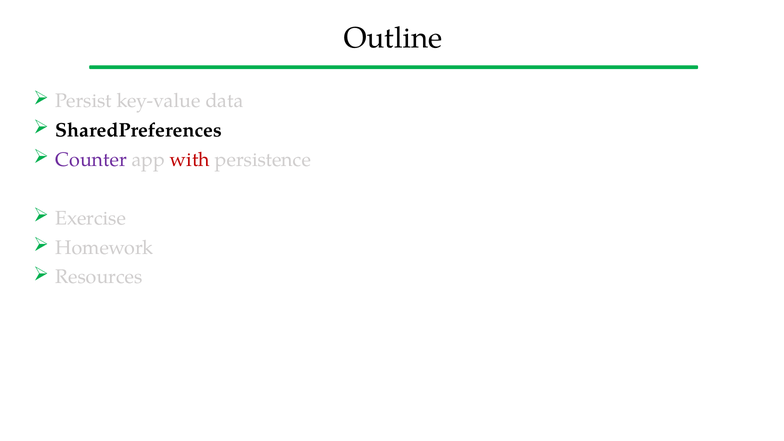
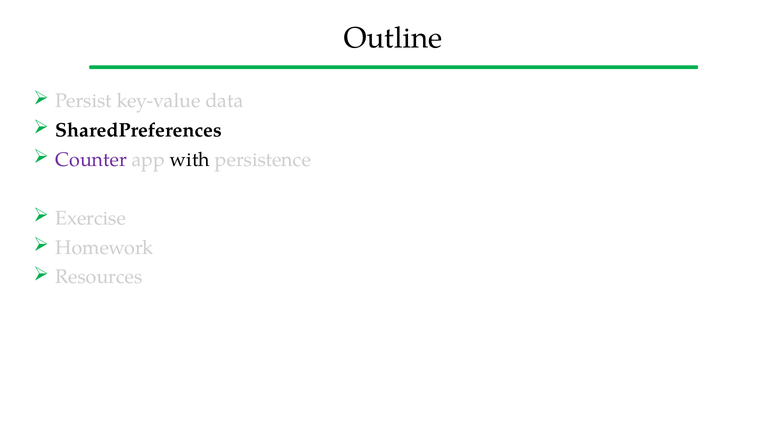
with colour: red -> black (190, 160)
